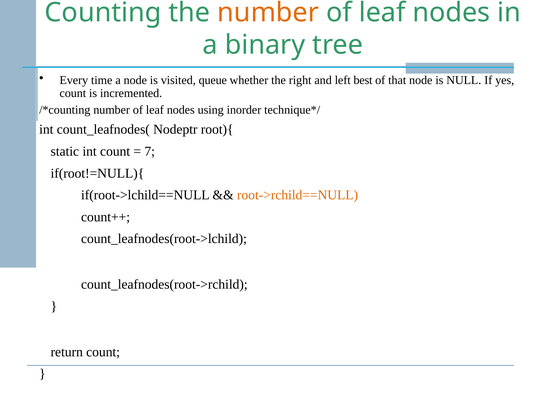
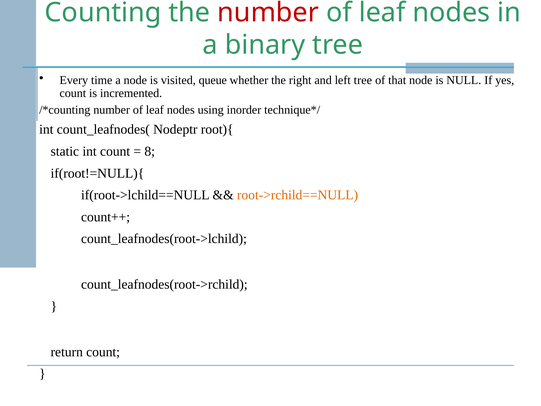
number colour: orange -> red (268, 13)
left best: best -> tree (363, 80)
7: 7 -> 8 (150, 151)
